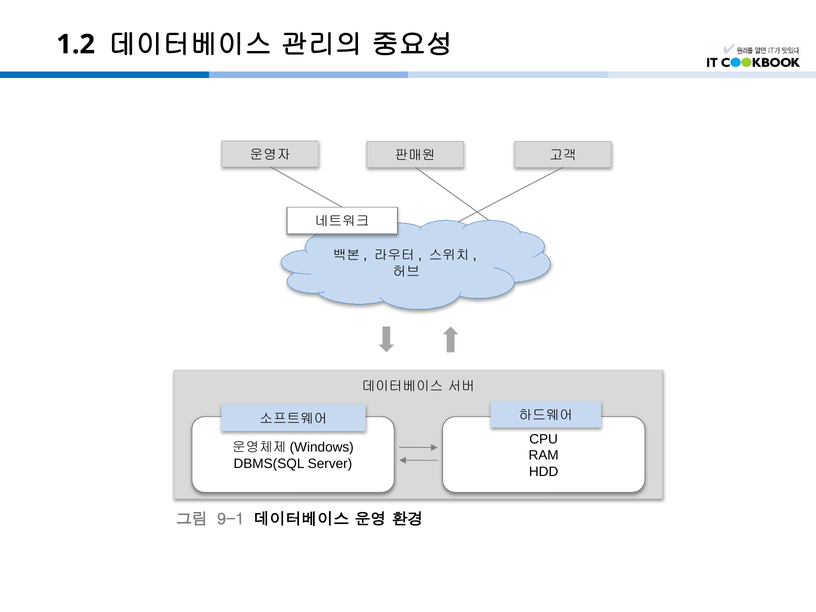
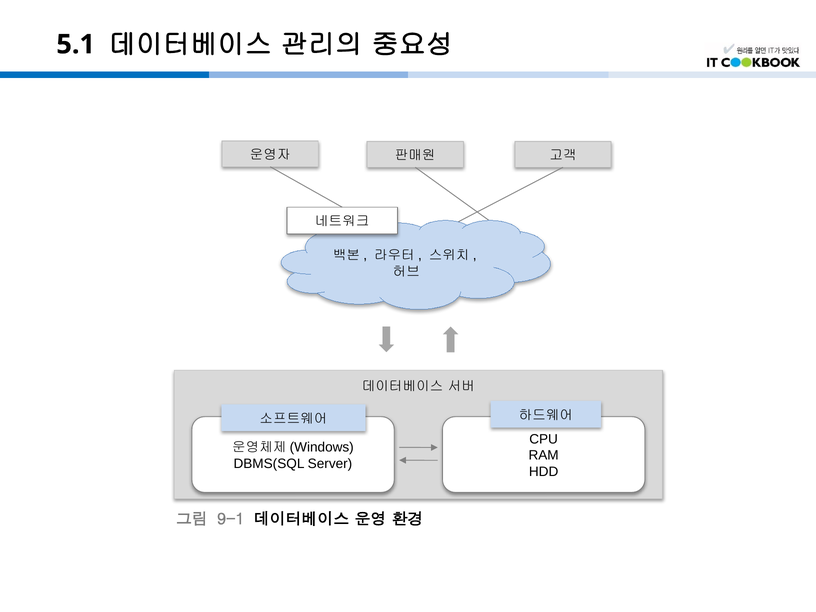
1.2: 1.2 -> 5.1 (76, 44)
